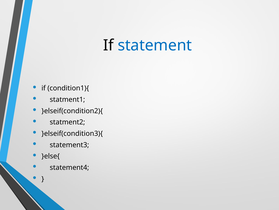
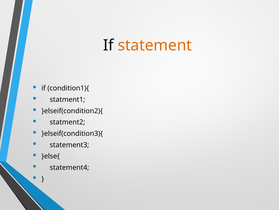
statement colour: blue -> orange (155, 45)
